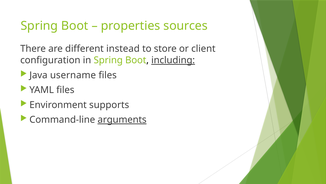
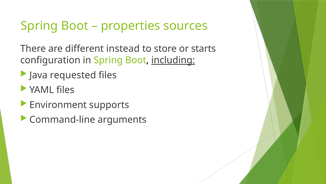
client: client -> starts (203, 49)
username: username -> requested (73, 75)
arguments underline: present -> none (122, 119)
